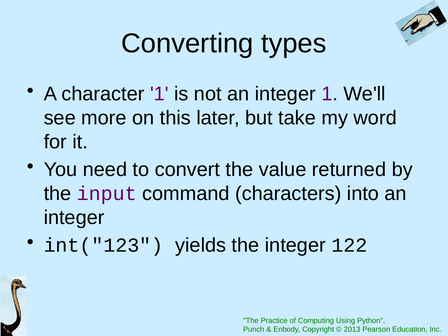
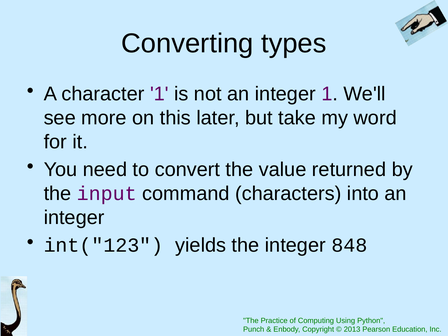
122: 122 -> 848 (349, 245)
